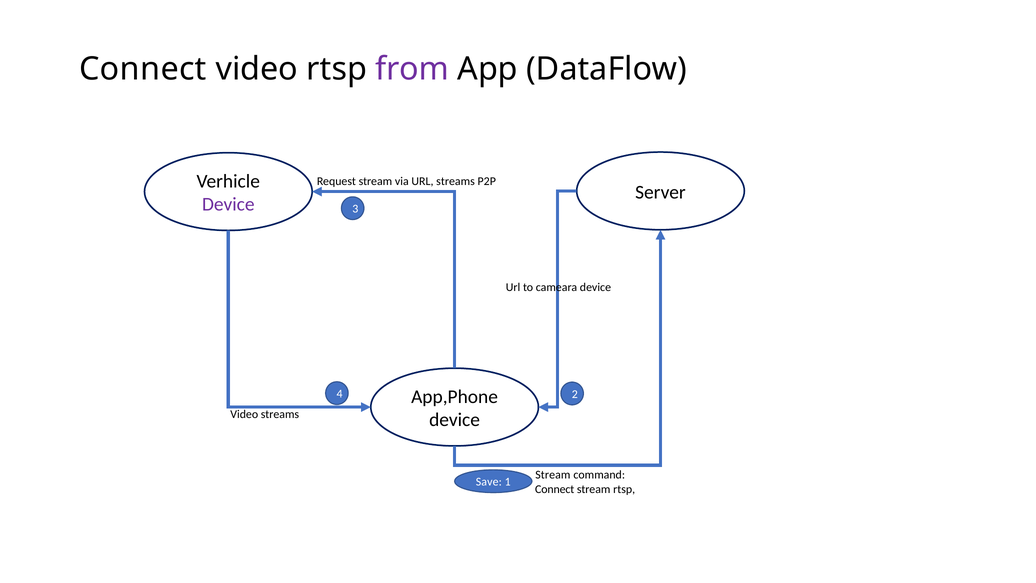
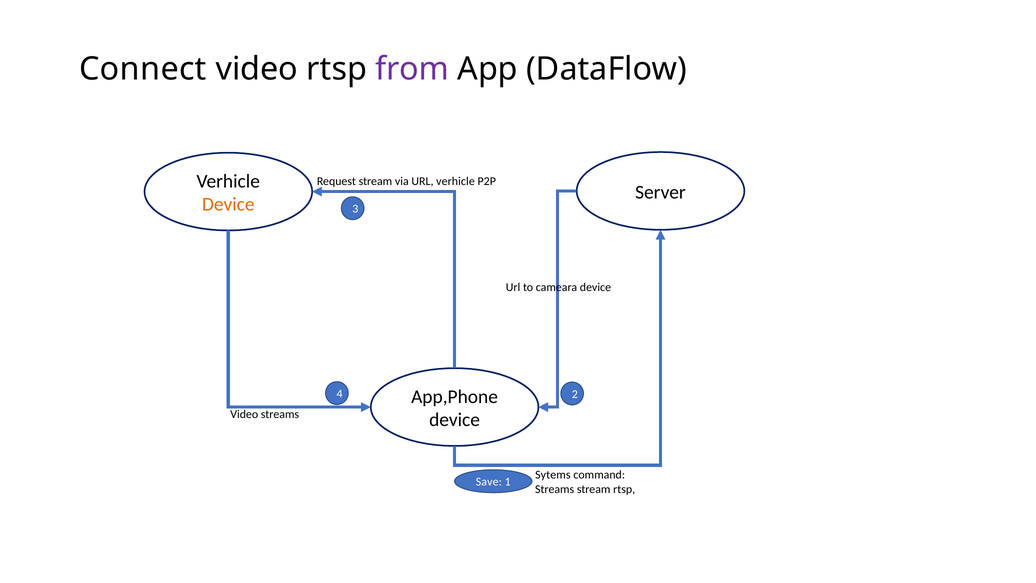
URL streams: streams -> verhicle (456, 181)
Device colour: purple -> orange (228, 204)
Stream: Stream -> Sytems (553, 475)
Connect: Connect -> Streams (555, 489)
